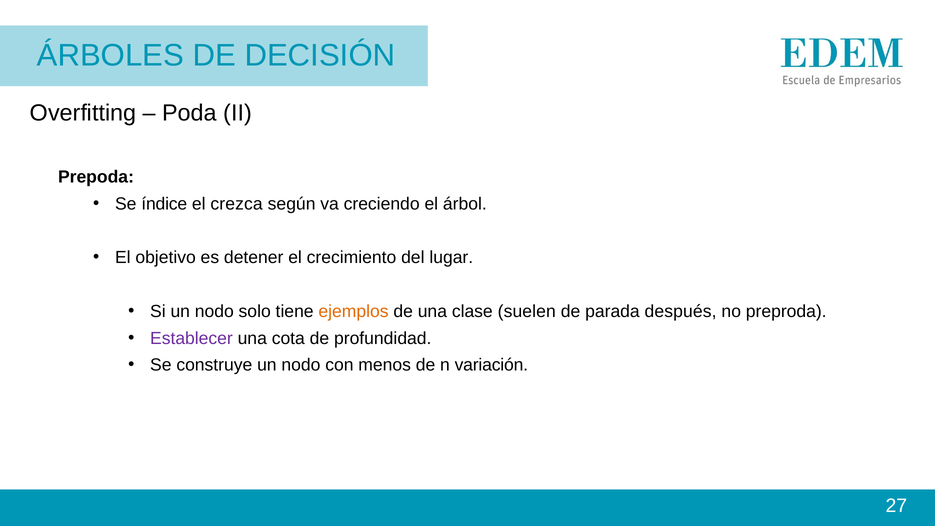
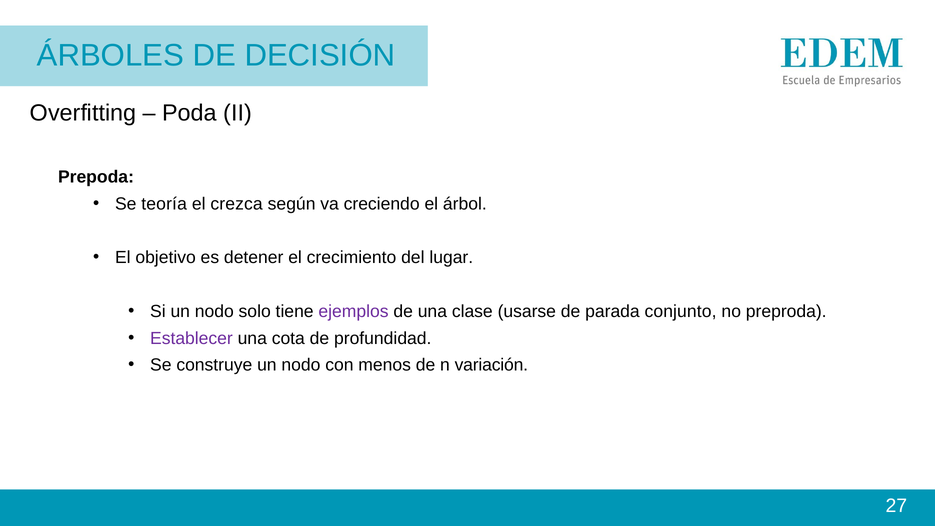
índice: índice -> teoría (164, 204)
ejemplos colour: orange -> purple (354, 311)
suelen: suelen -> usarse (527, 311)
después: después -> conjunto (681, 311)
